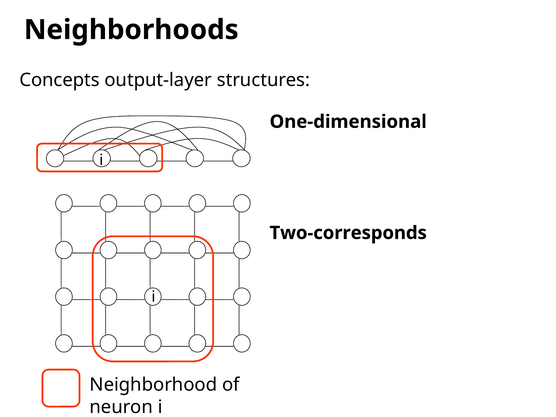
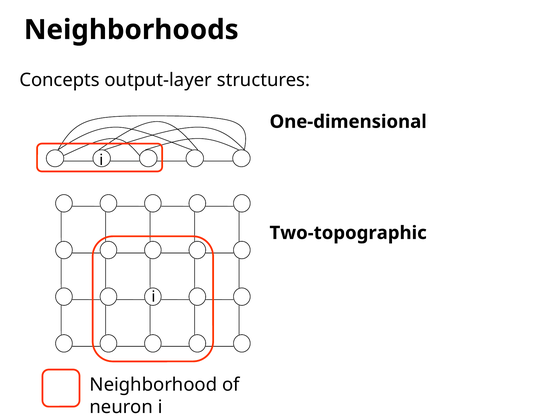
Two-corresponds: Two-corresponds -> Two-topographic (348, 233)
